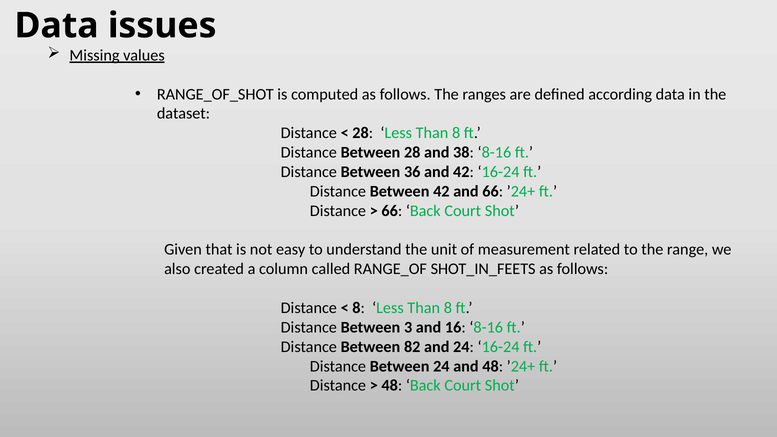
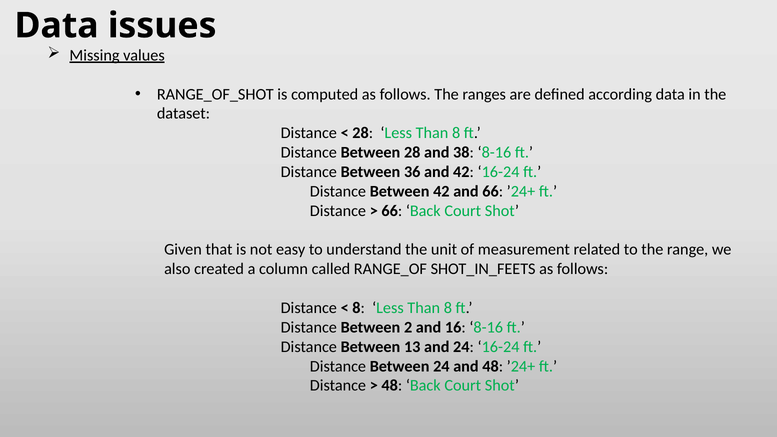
3: 3 -> 2 (408, 327)
82: 82 -> 13 (412, 347)
